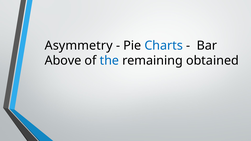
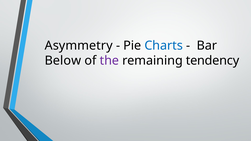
Above: Above -> Below (63, 61)
the colour: blue -> purple (109, 61)
obtained: obtained -> tendency (213, 61)
